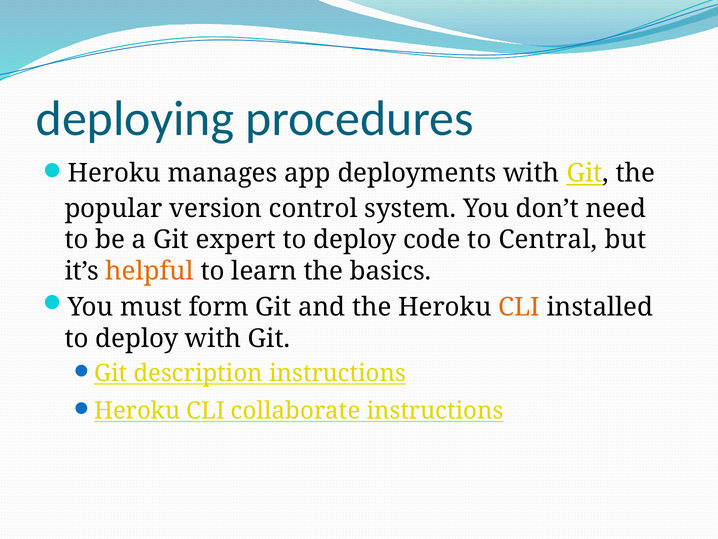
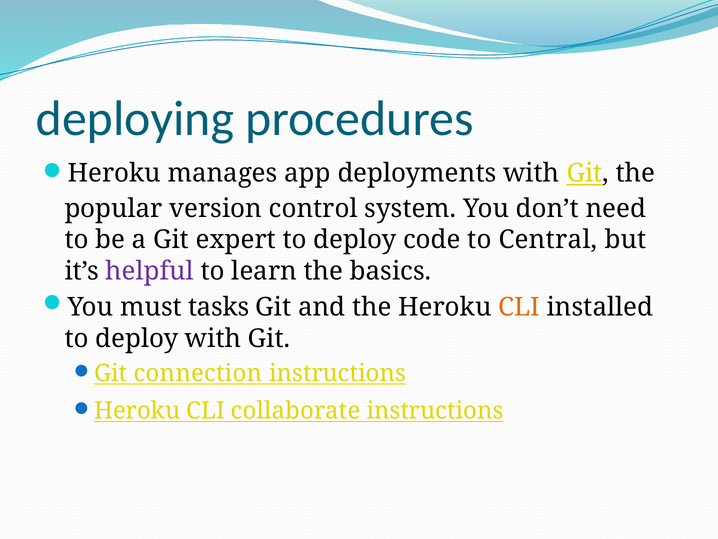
helpful colour: orange -> purple (150, 271)
form: form -> tasks (219, 307)
description: description -> connection (198, 373)
